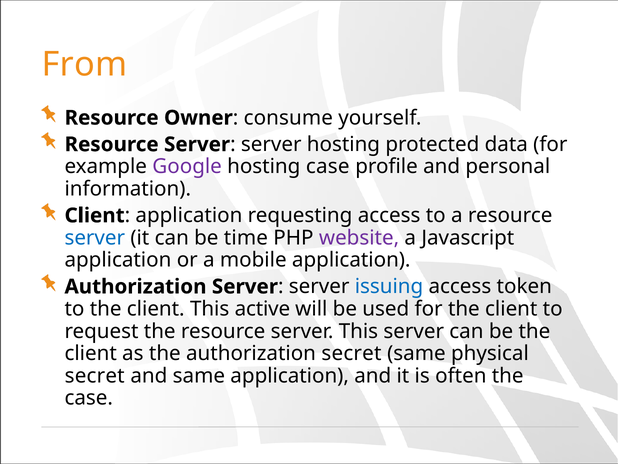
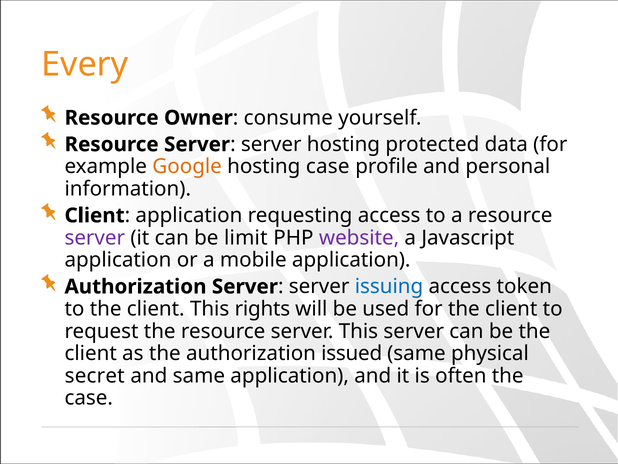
From: From -> Every (85, 64)
Google colour: purple -> orange (187, 167)
server colour: blue -> purple (95, 238)
time: time -> limit (246, 238)
active: active -> rights (262, 309)
authorization secret: secret -> issued (352, 353)
